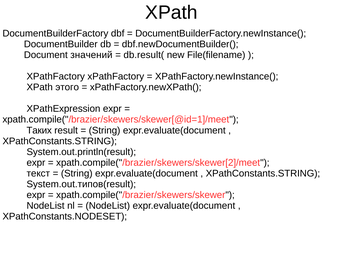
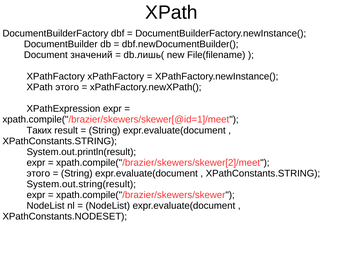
db.result(: db.result( -> db.лишь( (144, 55)
текст: текст -> этого (38, 173)
System.out.типов(result: System.out.типов(result -> System.out.string(result (81, 184)
